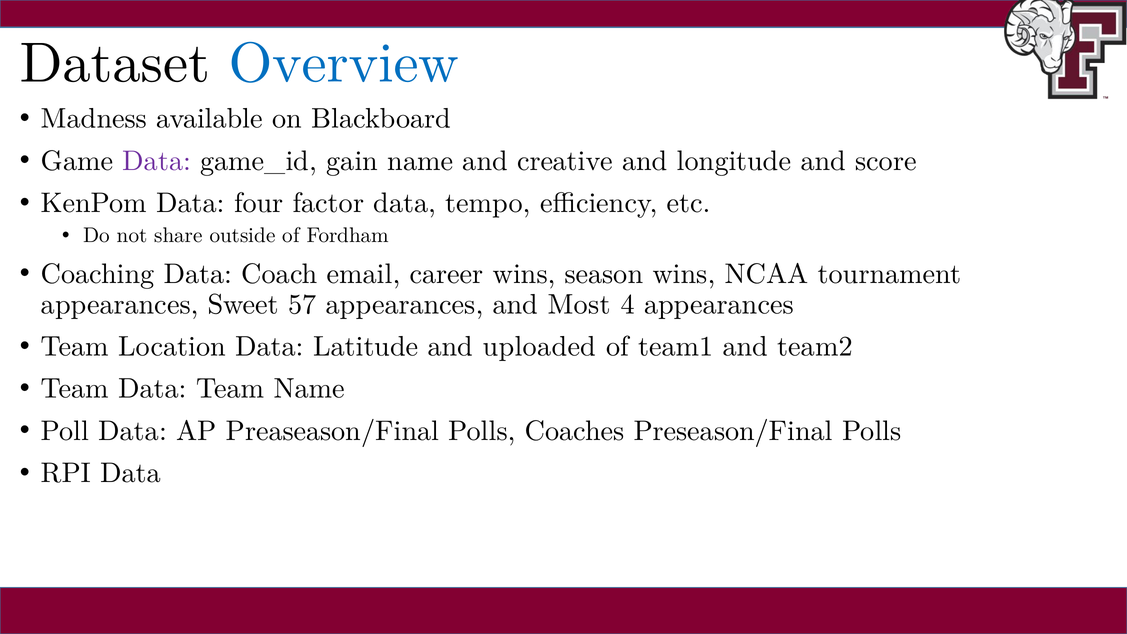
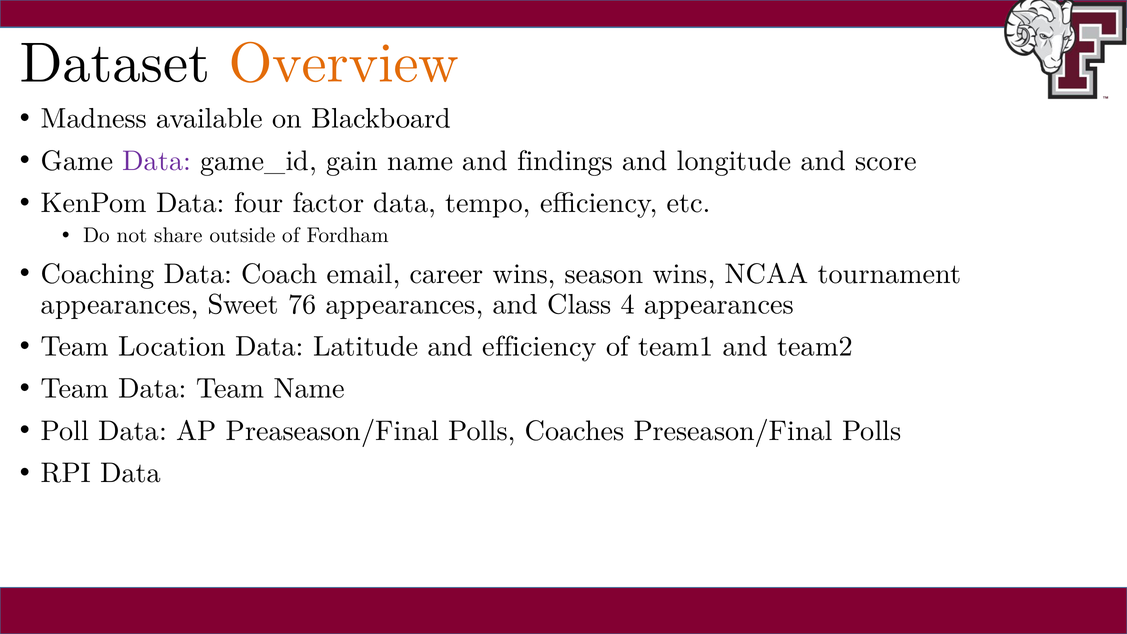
Overview colour: blue -> orange (344, 63)
creative: creative -> findings (565, 161)
57: 57 -> 76 (302, 304)
Most: Most -> Class (579, 304)
and uploaded: uploaded -> efficiency (540, 346)
